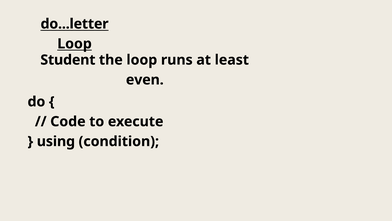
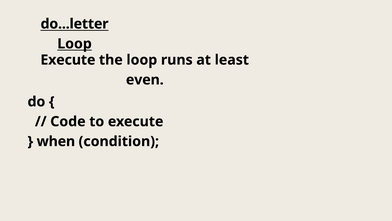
Student: Student -> Execute (68, 60)
using: using -> when (56, 141)
